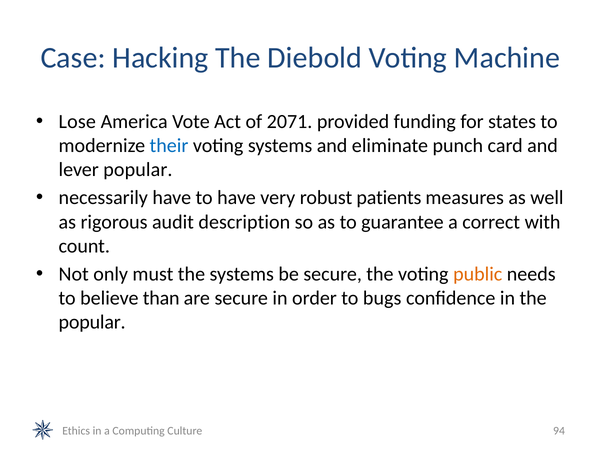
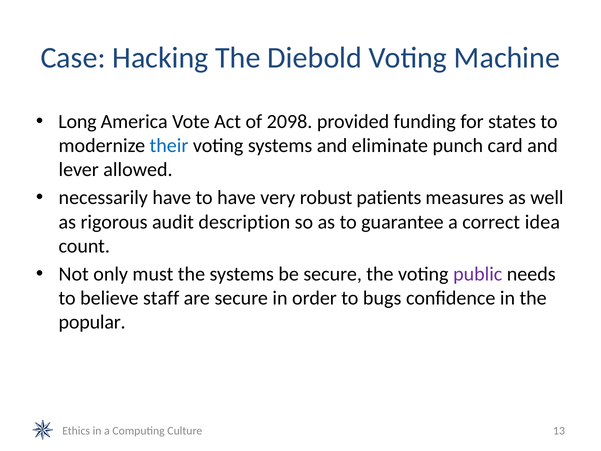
Lose: Lose -> Long (77, 122)
2071: 2071 -> 2098 (290, 122)
lever popular: popular -> allowed (138, 170)
with: with -> idea (542, 222)
public colour: orange -> purple (478, 274)
than: than -> staff (161, 298)
94: 94 -> 13 (559, 430)
